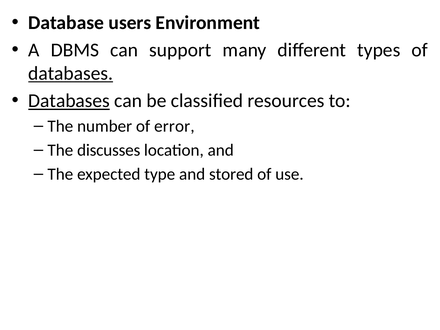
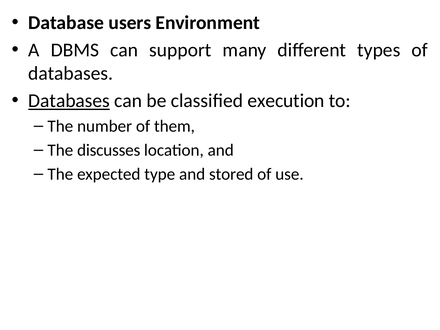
databases underline: present -> none (71, 73)
resources: resources -> execution (286, 101)
error: error -> them (174, 126)
